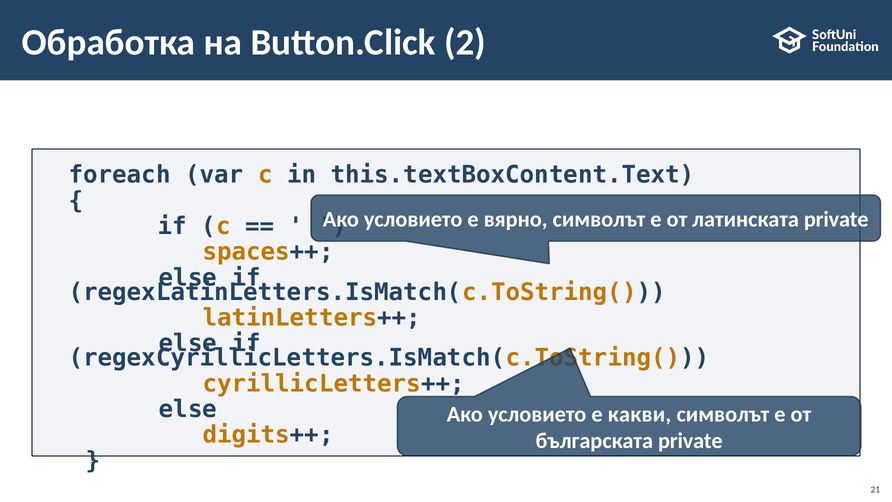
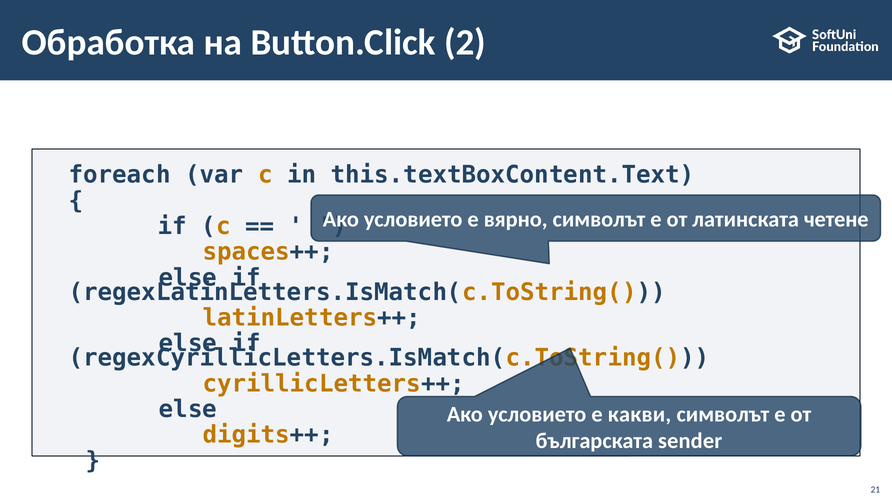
латинската private: private -> четене (836, 220)
българската private: private -> sender (690, 441)
